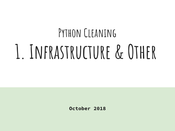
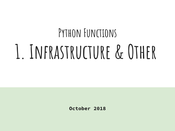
Cleaning: Cleaning -> Functions (100, 33)
